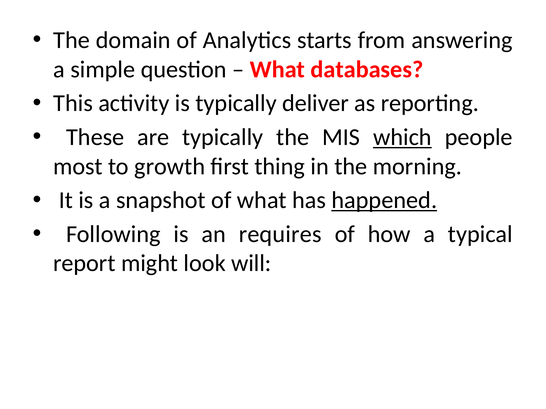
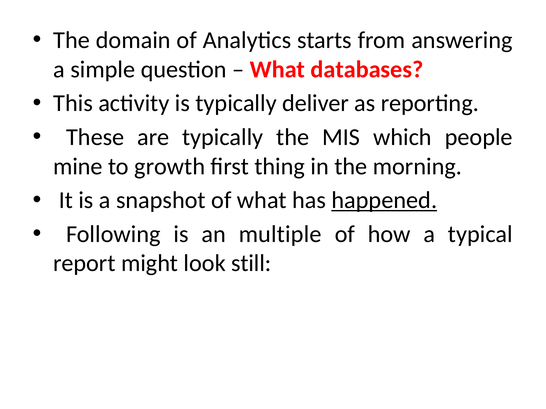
which underline: present -> none (402, 137)
most: most -> mine (78, 167)
requires: requires -> multiple (280, 235)
will: will -> still (251, 264)
